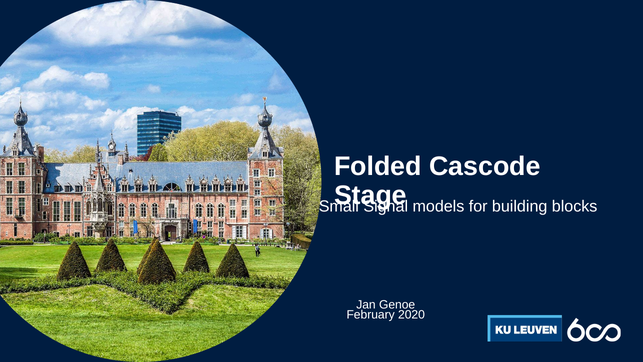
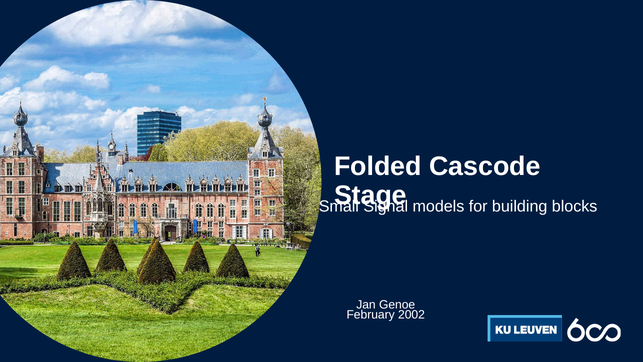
2020: 2020 -> 2002 (411, 314)
